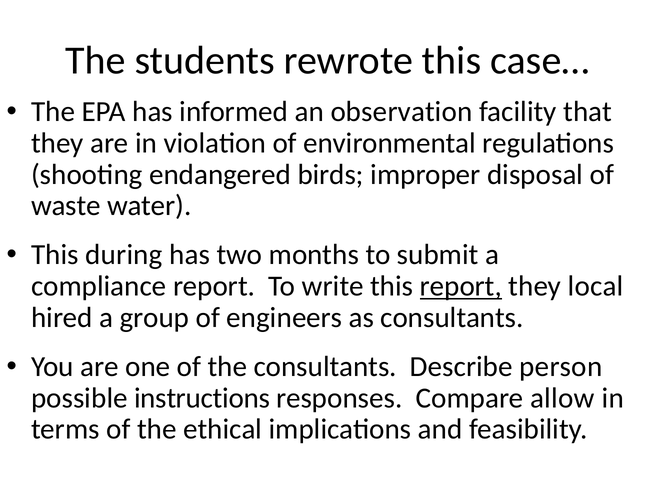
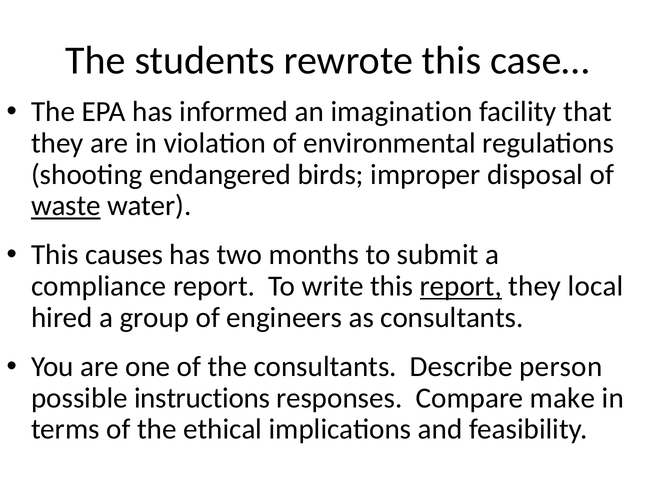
observation: observation -> imagination (401, 112)
waste underline: none -> present (66, 206)
during: during -> causes (124, 255)
allow: allow -> make (563, 398)
